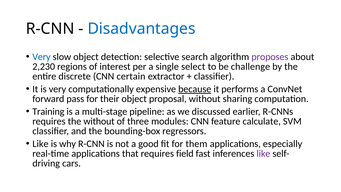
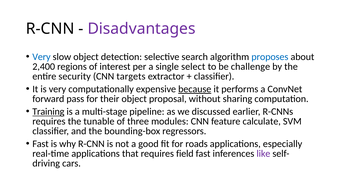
Disadvantages colour: blue -> purple (142, 29)
proposes colour: purple -> blue (270, 57)
2,230: 2,230 -> 2,400 (44, 66)
discrete: discrete -> security (75, 76)
certain: certain -> targets (131, 76)
Training underline: none -> present (48, 112)
the without: without -> tunable (99, 121)
Like: Like -> Fast (41, 144)
them: them -> roads (197, 144)
